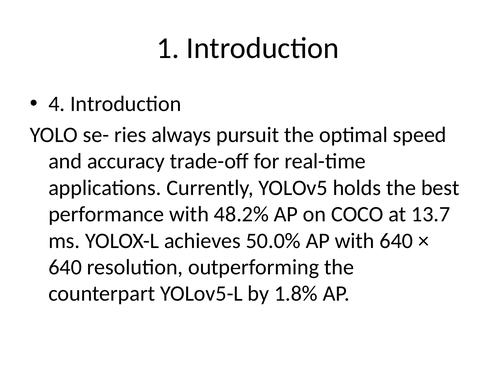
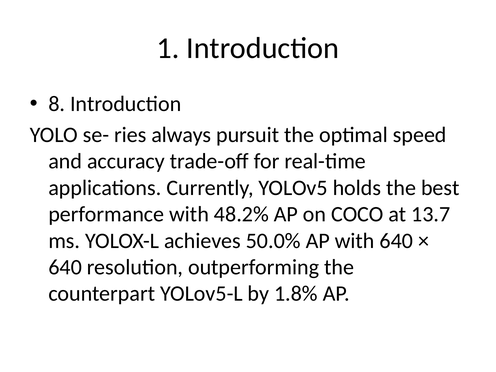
4: 4 -> 8 (57, 104)
